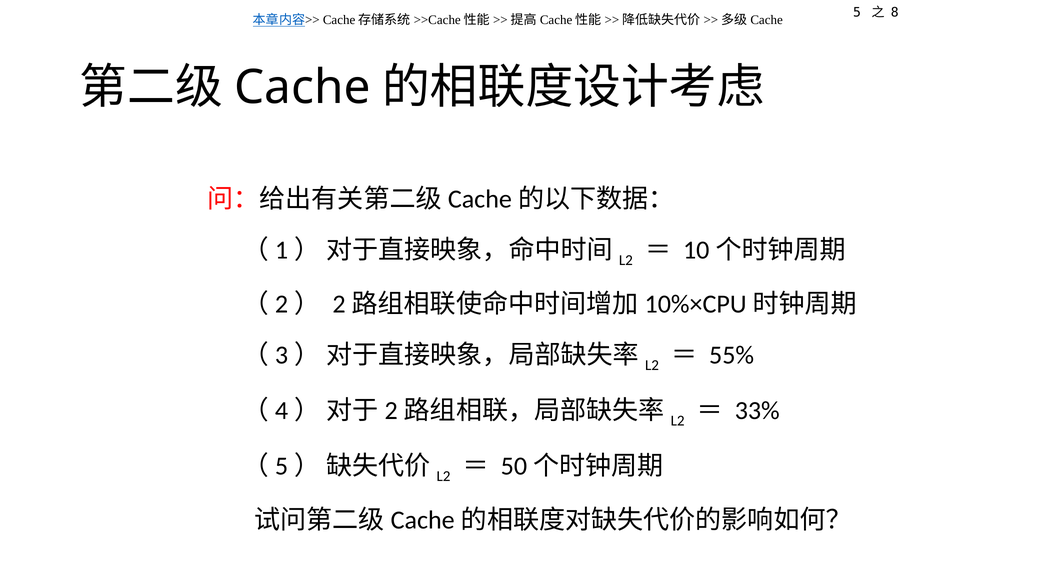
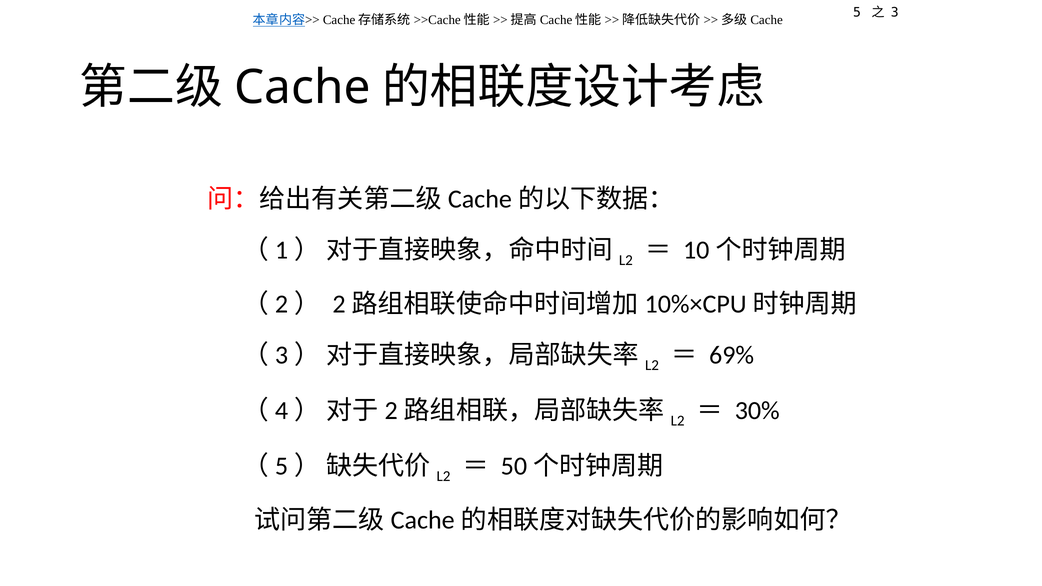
8: 8 -> 3 (895, 13)
55%: 55% -> 69% (732, 355)
33%: 33% -> 30% (757, 411)
